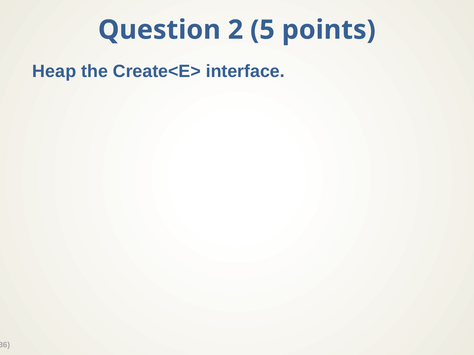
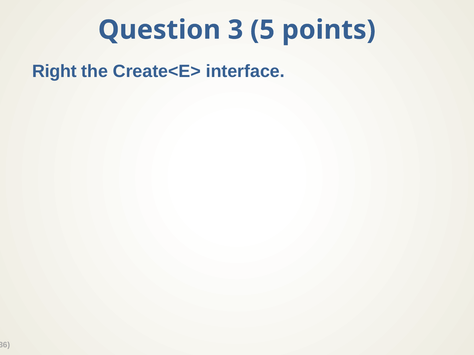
2: 2 -> 3 (235, 30)
Heap: Heap -> Right (54, 71)
